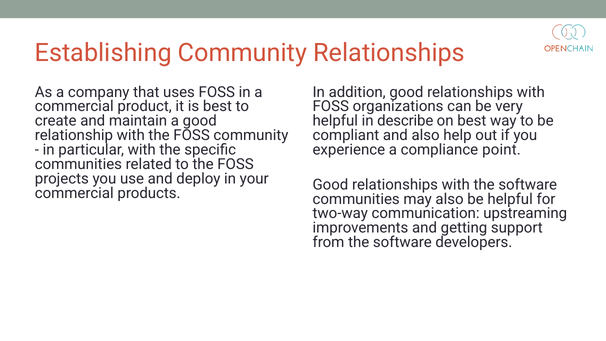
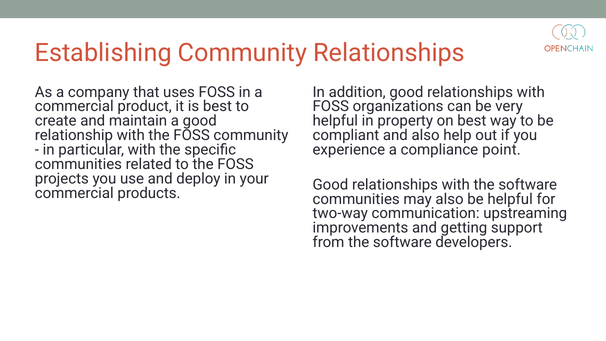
describe: describe -> property (405, 121)
